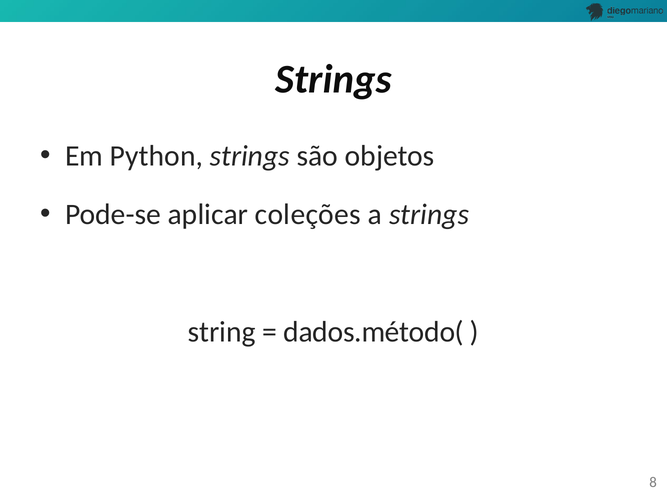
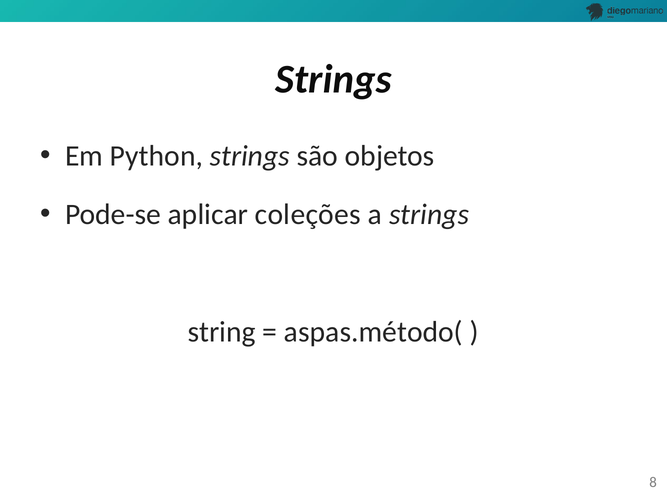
dados.método(: dados.método( -> aspas.método( (373, 332)
